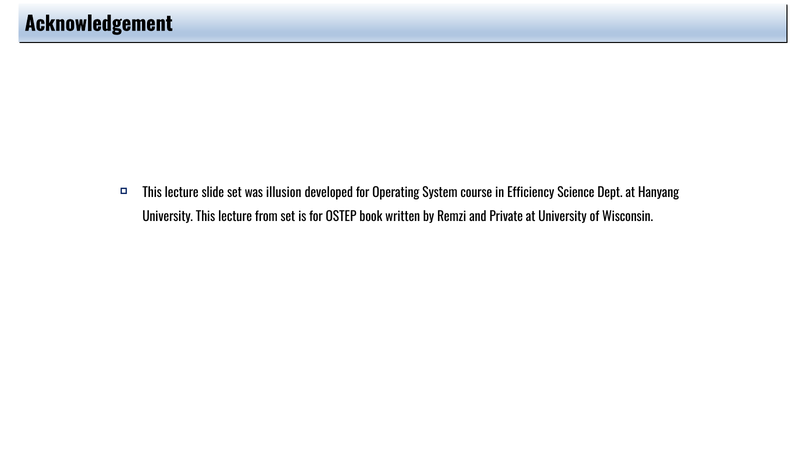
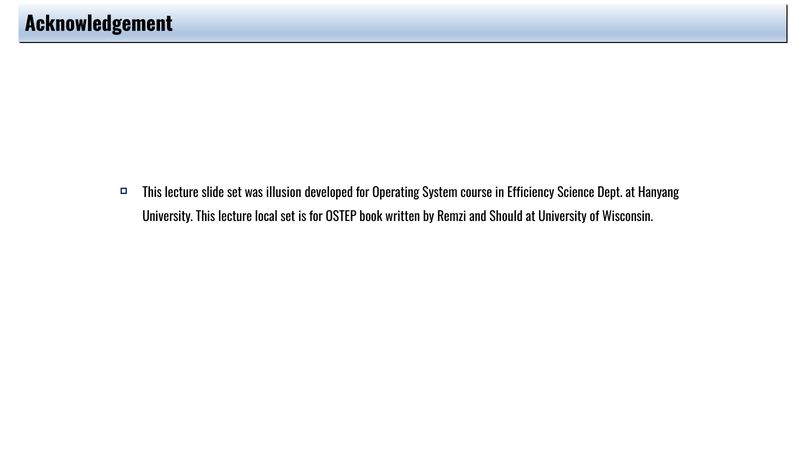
from: from -> local (266, 217)
Private: Private -> Should (506, 217)
